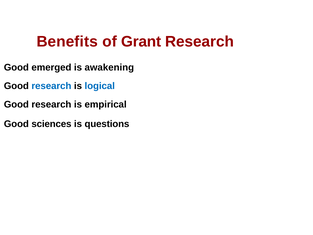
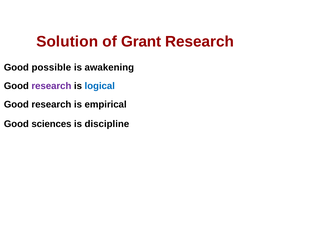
Benefits: Benefits -> Solution (67, 42)
emerged: emerged -> possible (51, 68)
research colour: blue -> purple (51, 86)
questions: questions -> discipline (107, 124)
